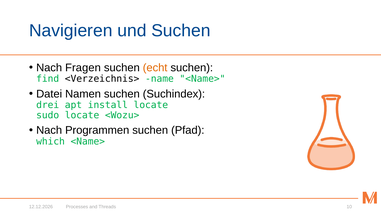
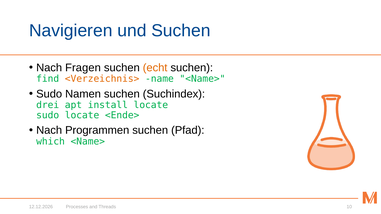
<Verzeichnis> colour: black -> orange (102, 79)
Datei: Datei -> Sudo (49, 94)
<Wozu>: <Wozu> -> <Ende> (122, 115)
